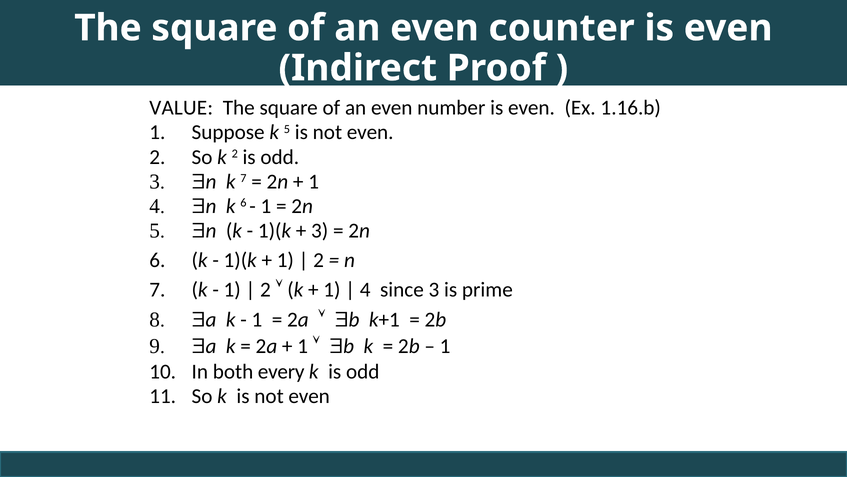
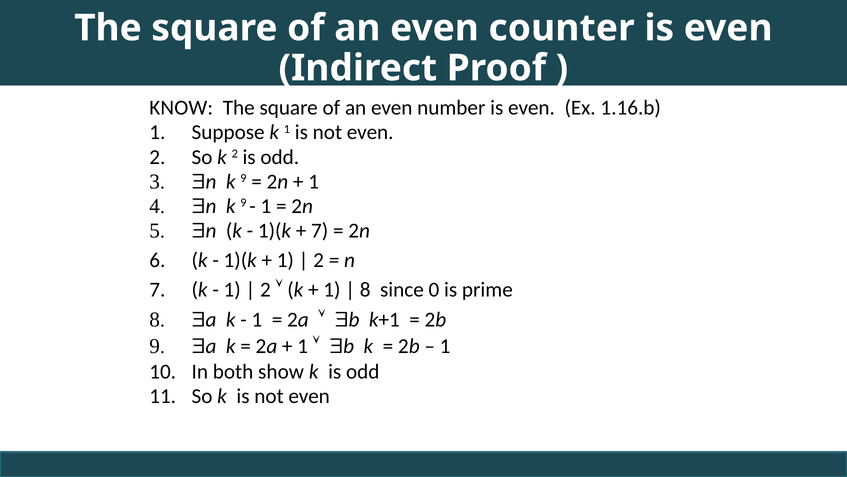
VALUE: VALUE -> KNOW (181, 108)
k 5: 5 -> 1 (287, 129)
7: 7 -> 9 (243, 178)
6: 6 -> 9 (243, 203)
3: 3 -> 7 (320, 231)
4: 4 -> 8 (365, 290)
since 3: 3 -> 0 (434, 290)
every: every -> show (281, 371)
